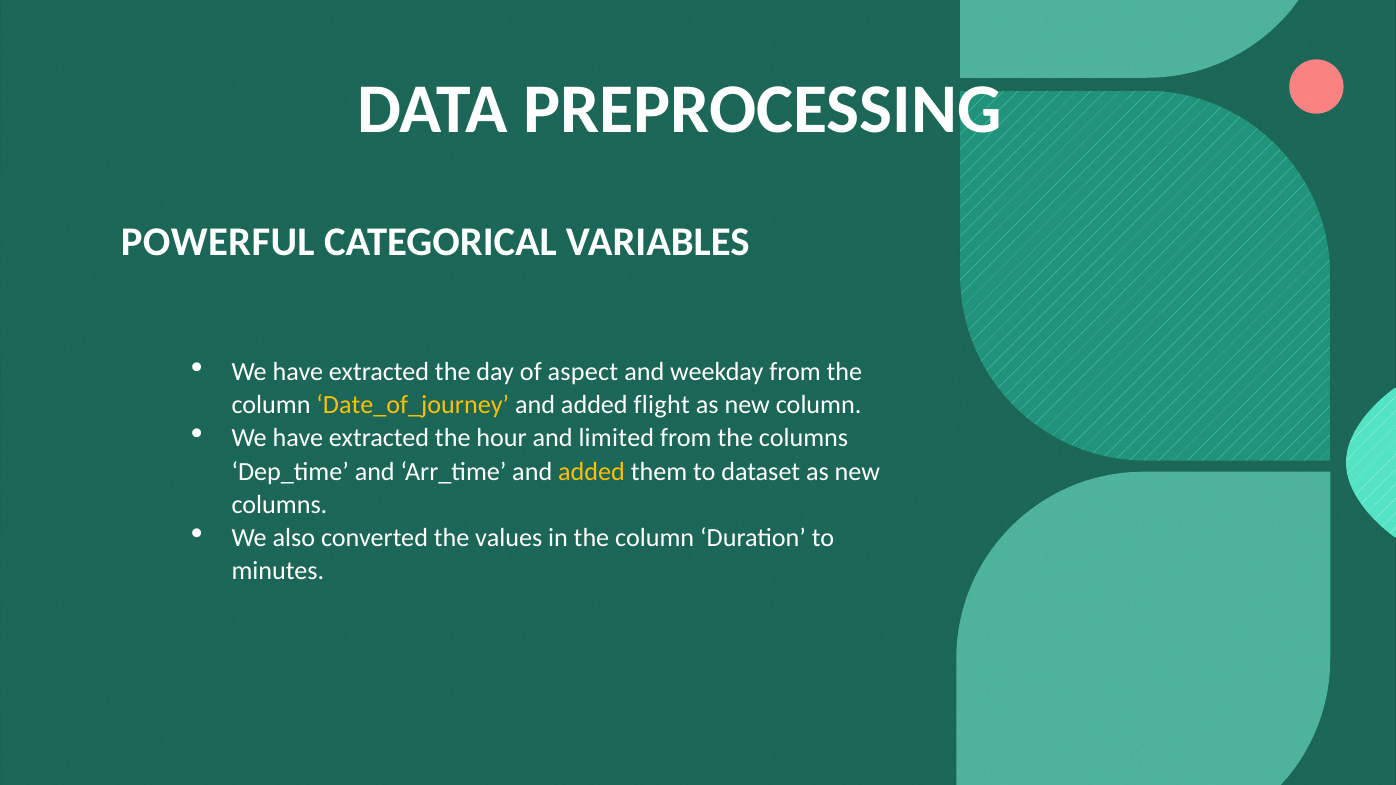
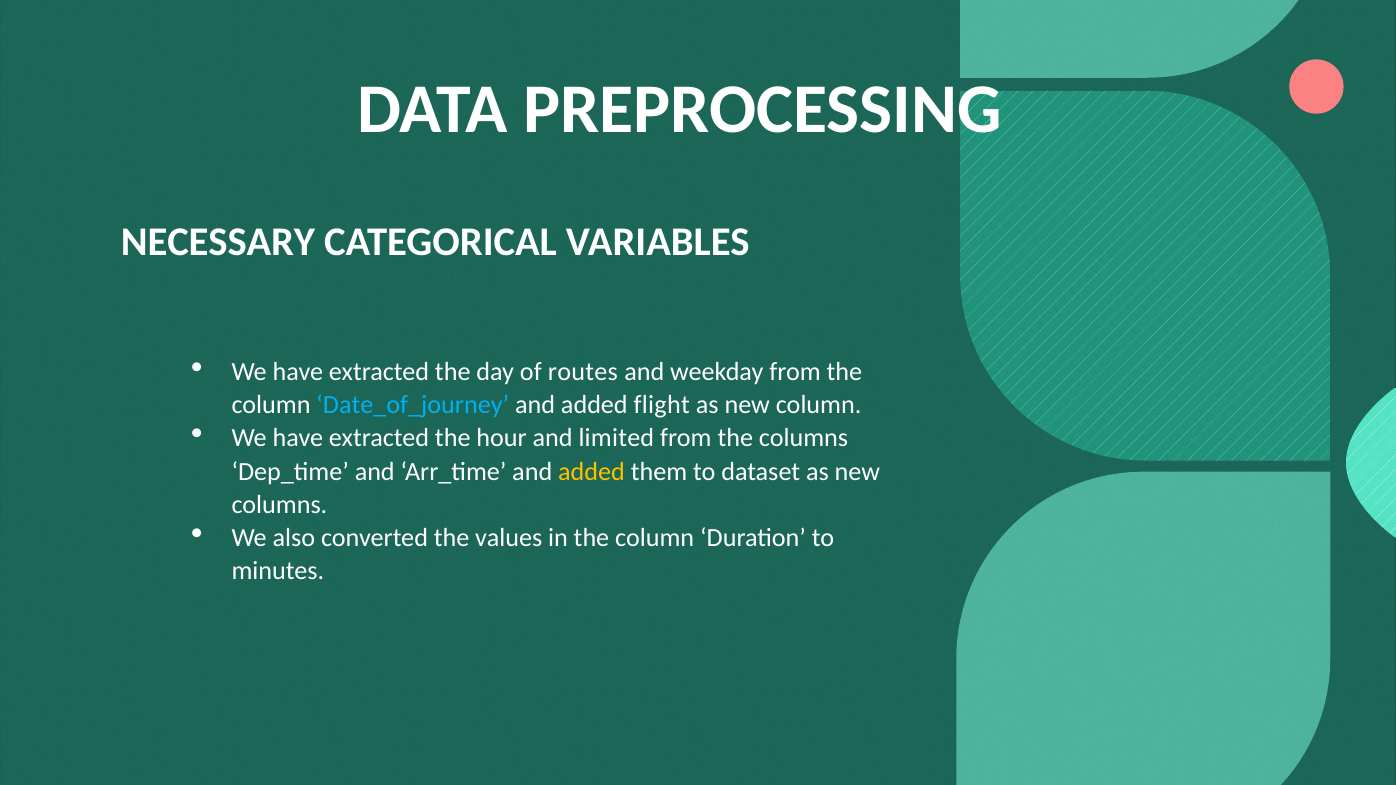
POWERFUL: POWERFUL -> NECESSARY (218, 242)
aspect: aspect -> routes (583, 372)
Date_of_journey colour: yellow -> light blue (413, 405)
